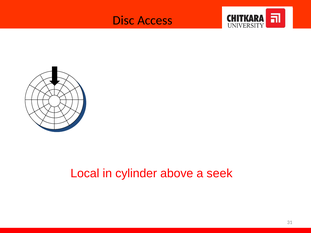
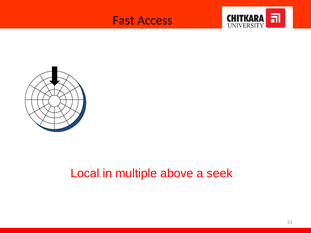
Disc: Disc -> Fast (123, 20)
cylinder: cylinder -> multiple (136, 173)
